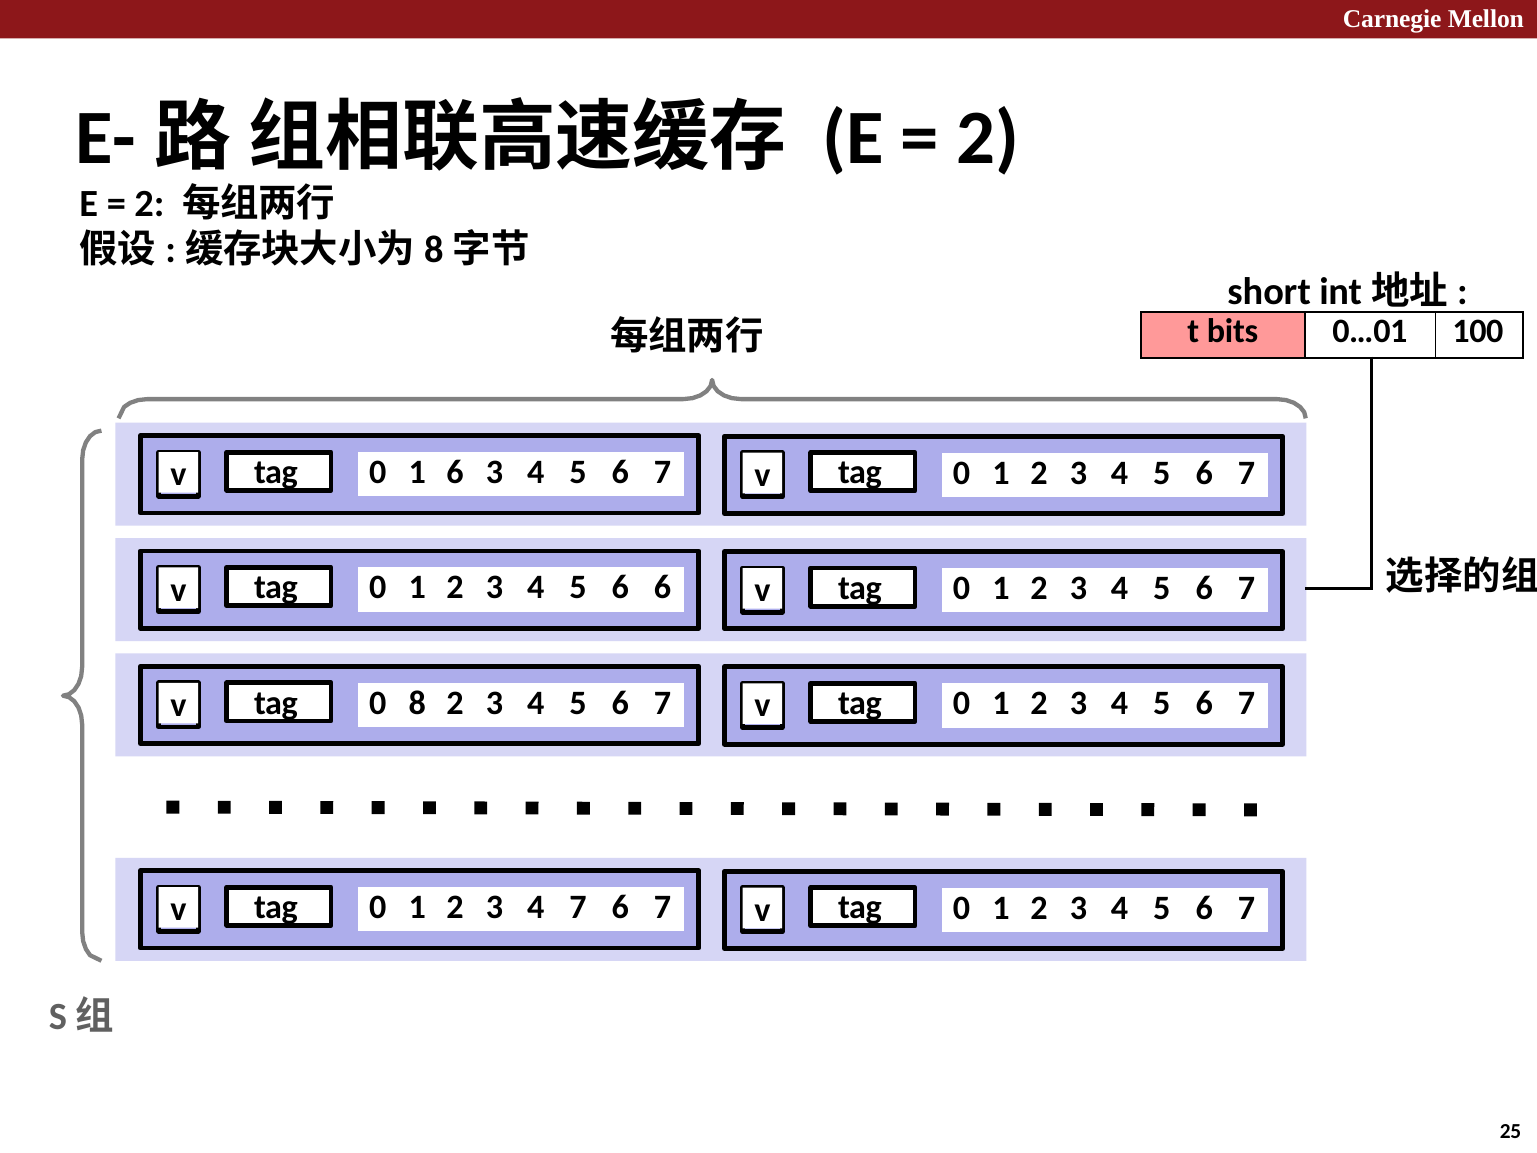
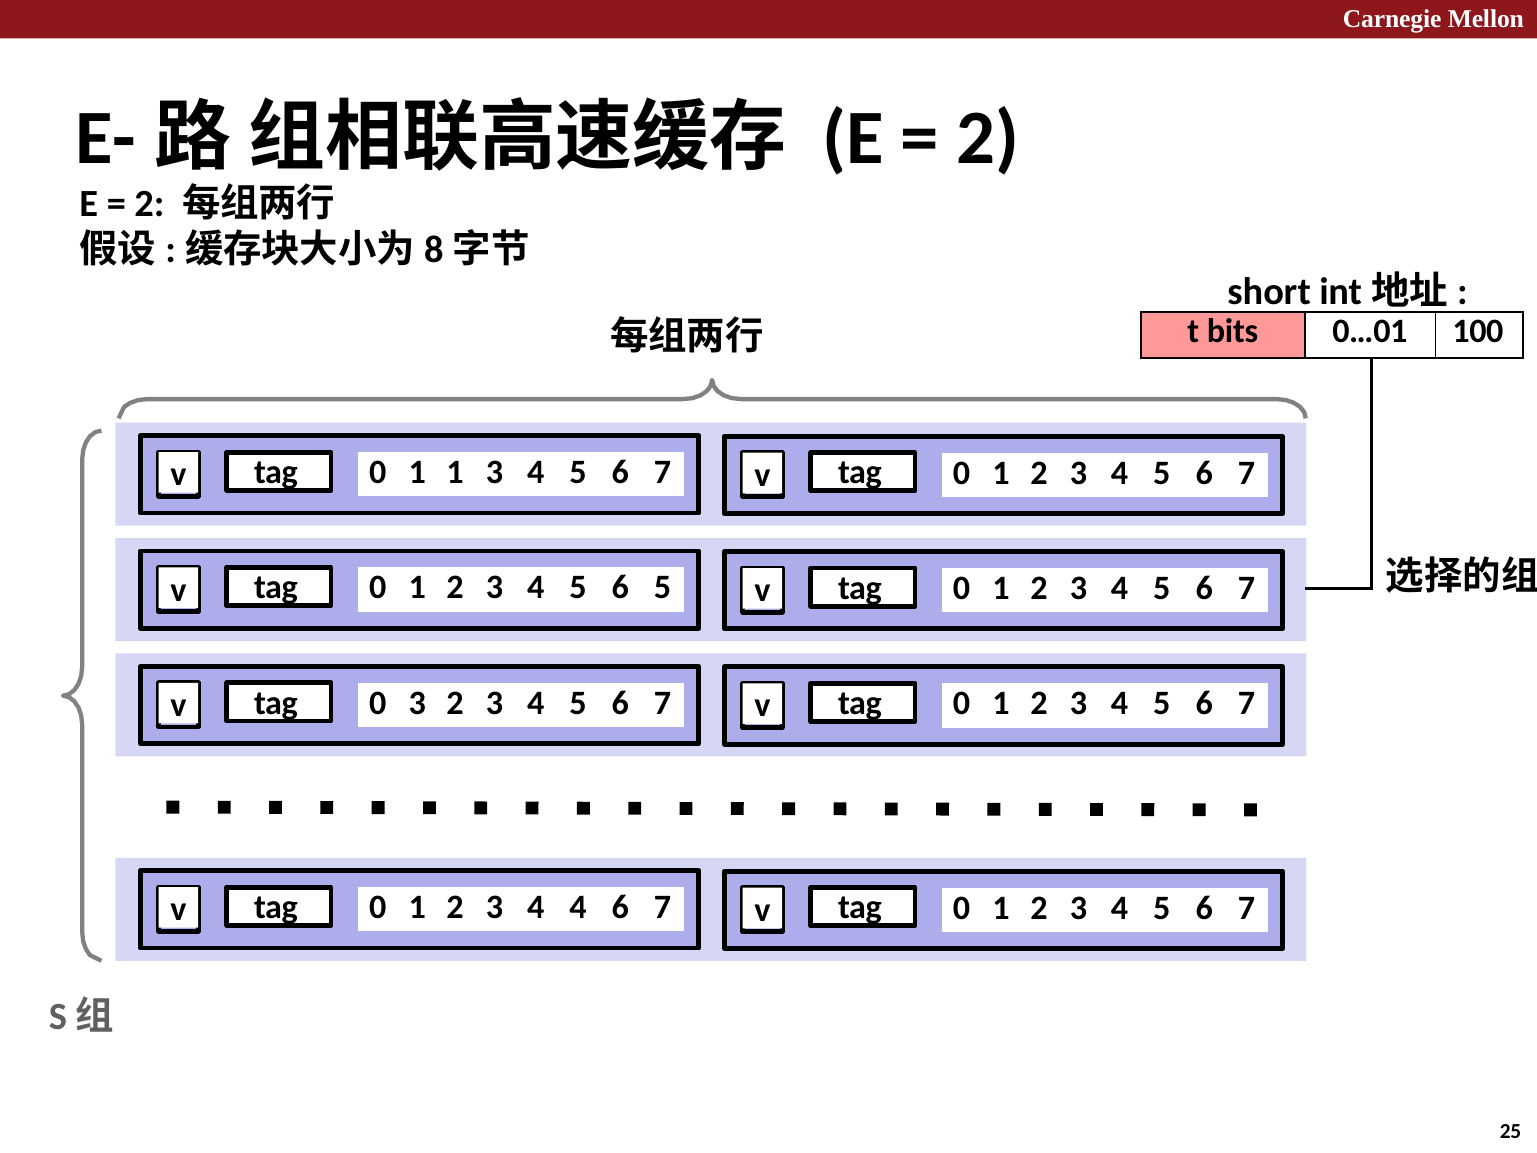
1 6: 6 -> 1 (455, 472)
6 6: 6 -> 5 (663, 587)
0 8: 8 -> 3 (417, 703)
4 7: 7 -> 4 (578, 907)
